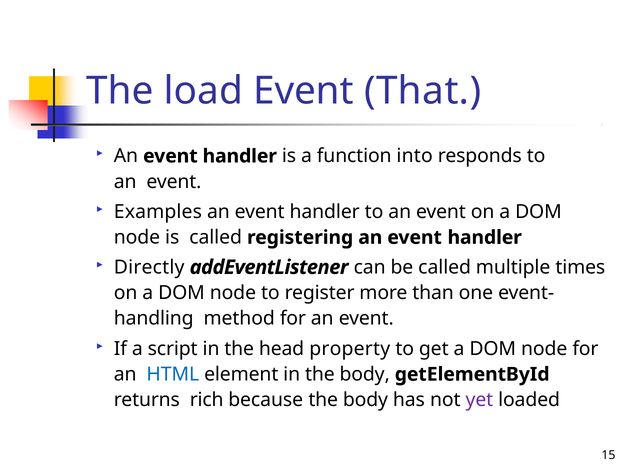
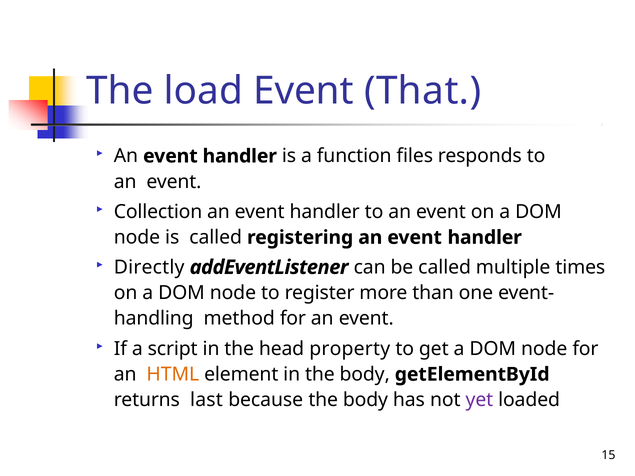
into: into -> files (415, 156)
Examples: Examples -> Collection (158, 212)
HTML colour: blue -> orange (173, 375)
rich: rich -> last (206, 400)
